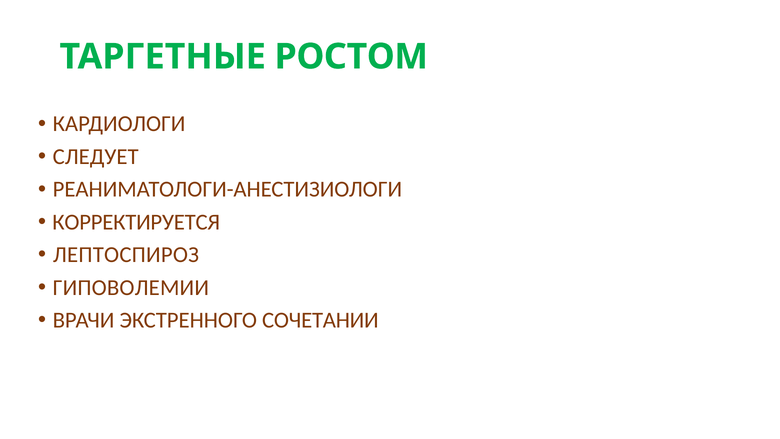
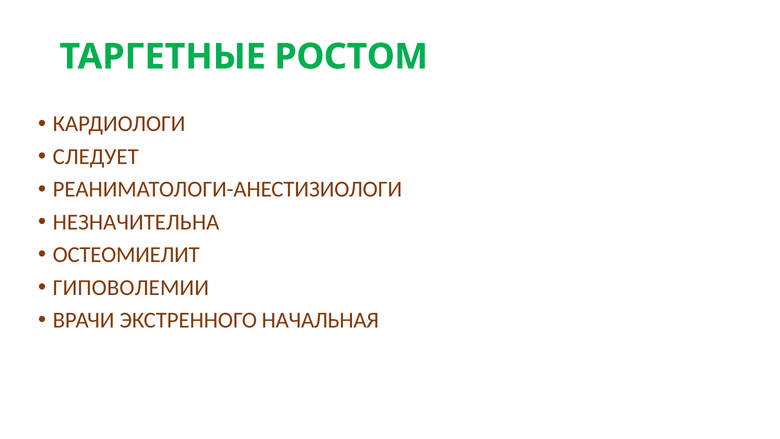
КОРРЕКТИРУЕТСЯ: КОРРЕКТИРУЕТСЯ -> НЕЗНАЧИТЕЛЬНА (136, 222)
ЛЕПТОСПИРОЗ: ЛЕПТОСПИРОЗ -> ОСТЕОМИЕЛИТ (126, 255)
СОЧЕТАНИИ: СОЧЕТАНИИ -> НАЧАЛЬНАЯ (320, 320)
